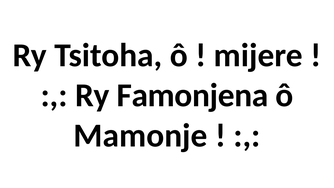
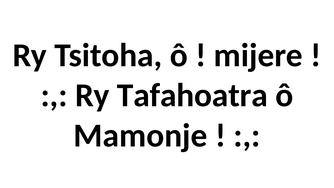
Famonjena: Famonjena -> Tafahoatra (192, 95)
